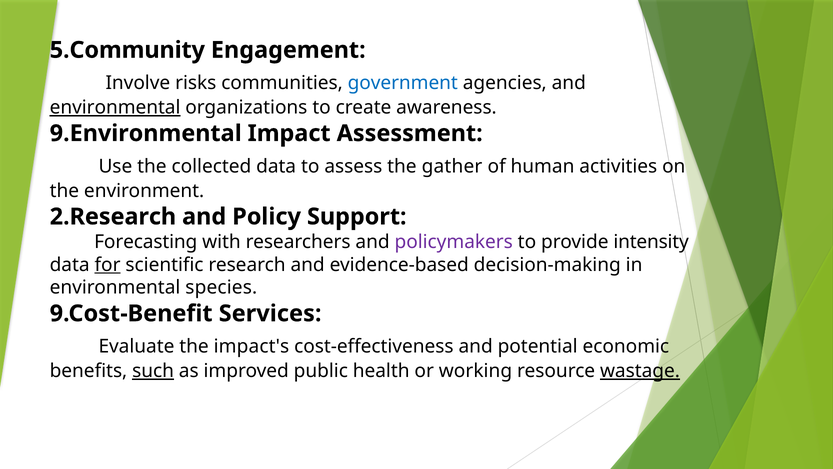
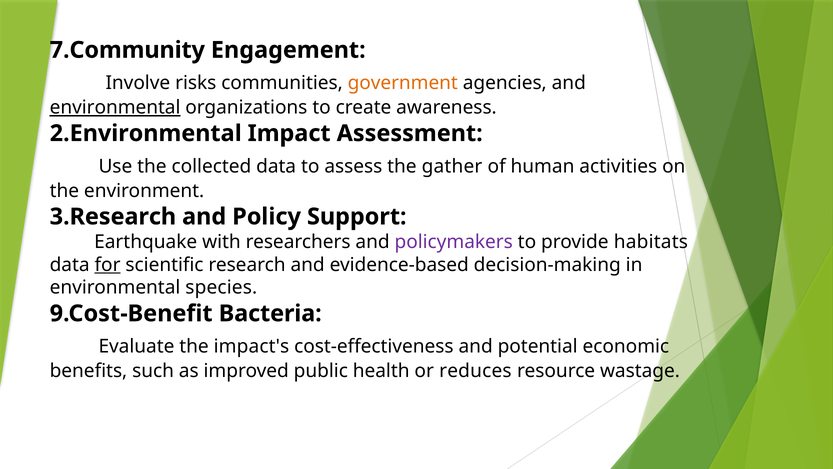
5.Community: 5.Community -> 7.Community (127, 50)
government colour: blue -> orange (403, 83)
9.Environmental: 9.Environmental -> 2.Environmental (146, 133)
2.Research: 2.Research -> 3.Research (113, 216)
Forecasting: Forecasting -> Earthquake (146, 242)
intensity: intensity -> habitats (651, 242)
Services: Services -> Bacteria (270, 313)
such underline: present -> none (153, 371)
working: working -> reduces (475, 371)
wastage underline: present -> none (640, 371)
